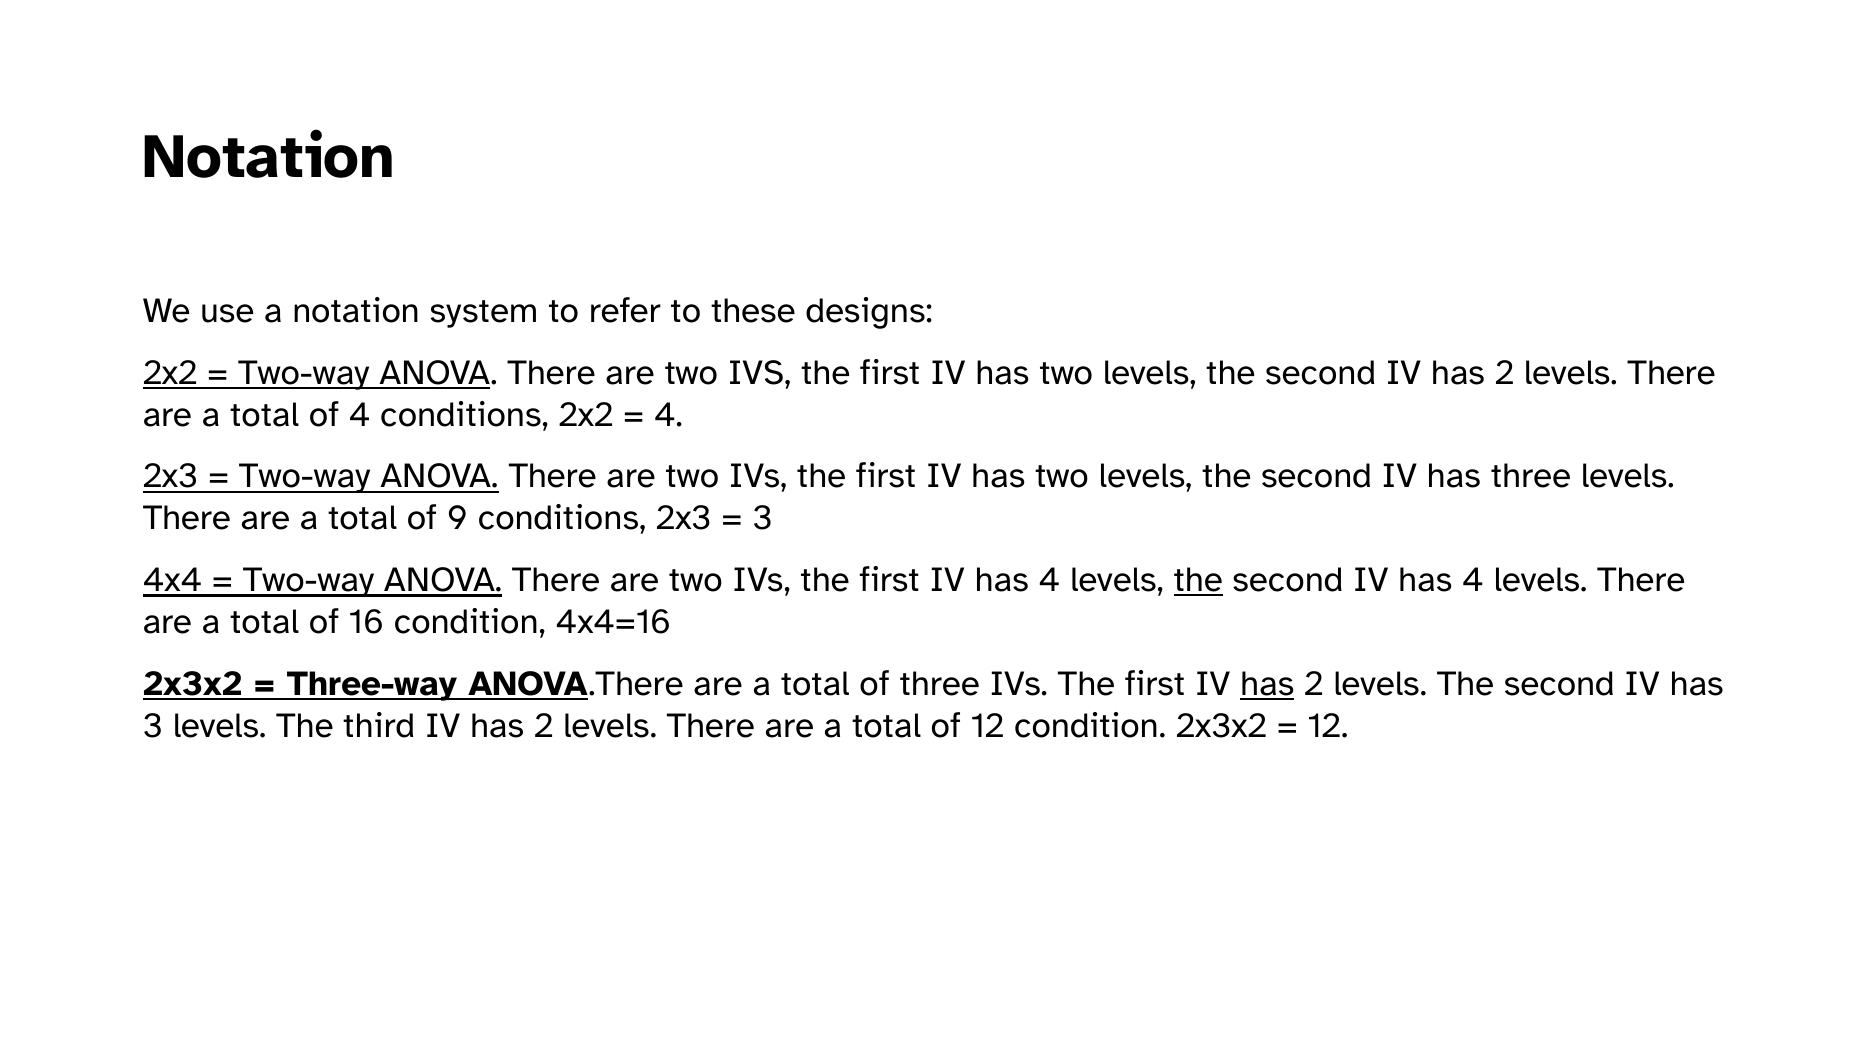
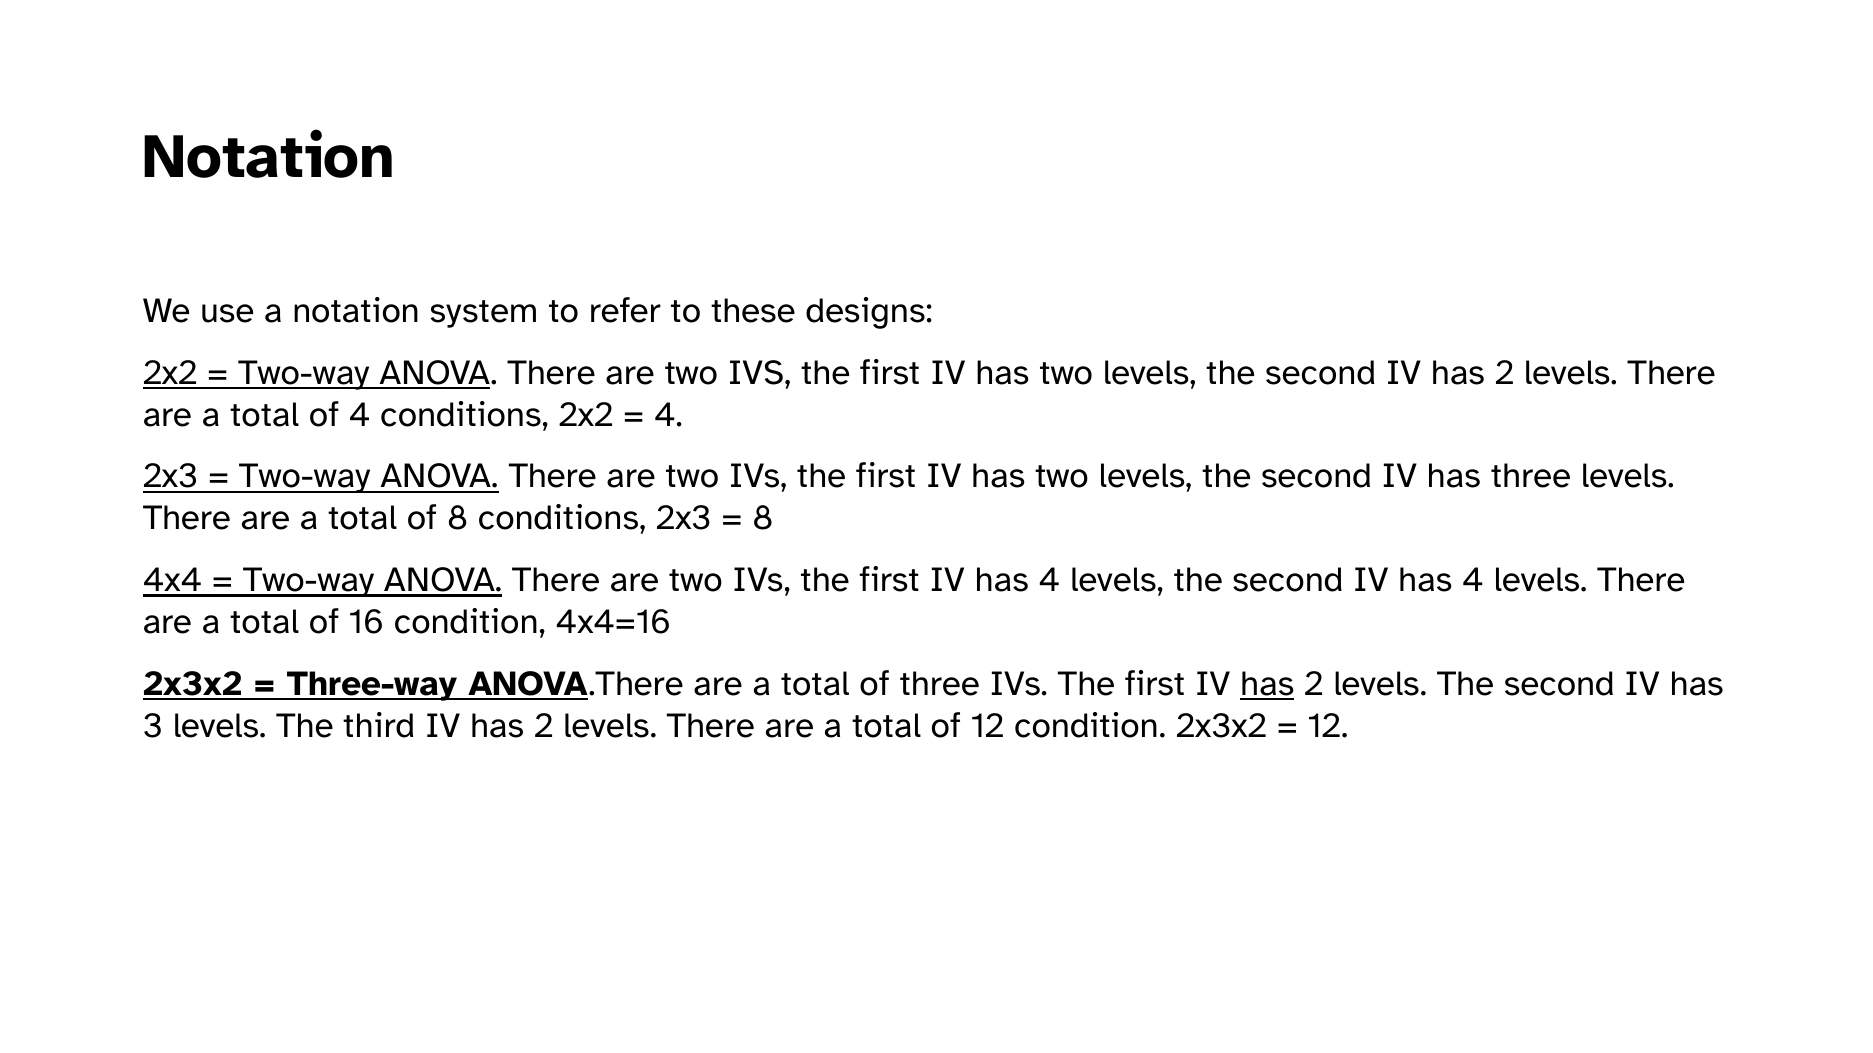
of 9: 9 -> 8 (458, 519)
3: 3 -> 8 (763, 519)
the underline: present -> none (1198, 580)
